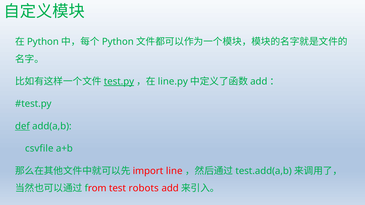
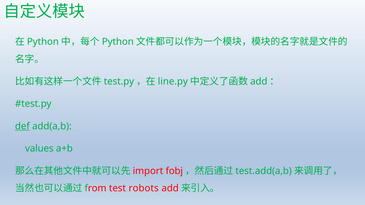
test.py underline: present -> none (119, 82)
csvfile: csvfile -> values (39, 149)
line: line -> fobj (174, 171)
